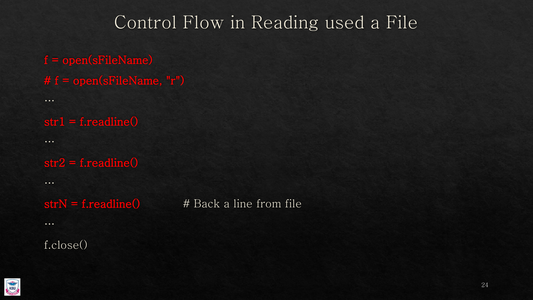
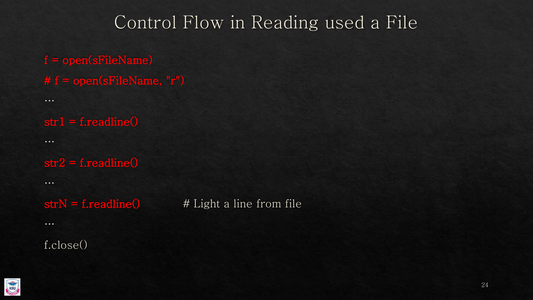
Back: Back -> Light (207, 204)
